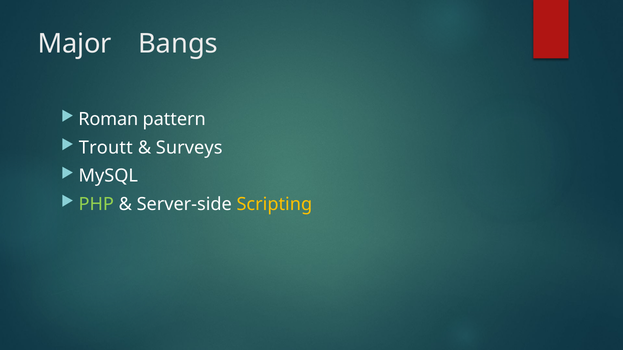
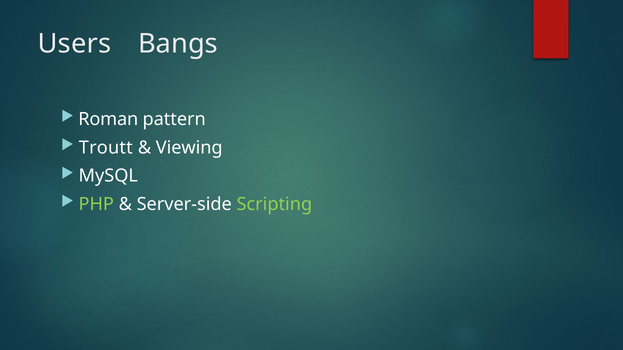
Major: Major -> Users (74, 44)
Surveys: Surveys -> Viewing (189, 148)
Scripting colour: yellow -> light green (274, 204)
